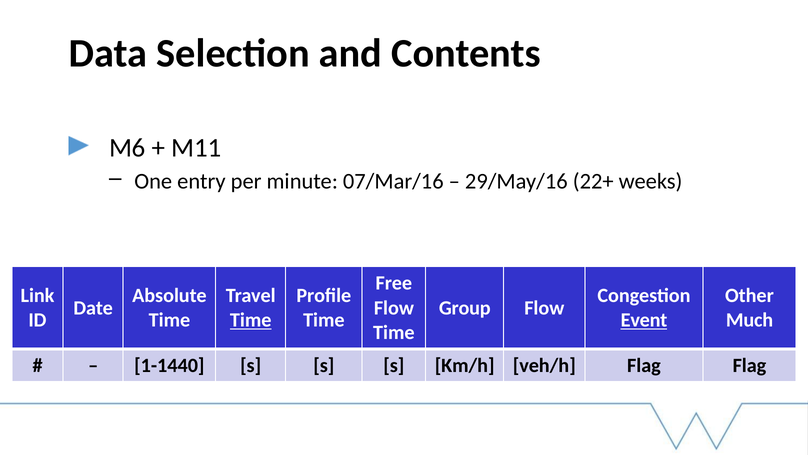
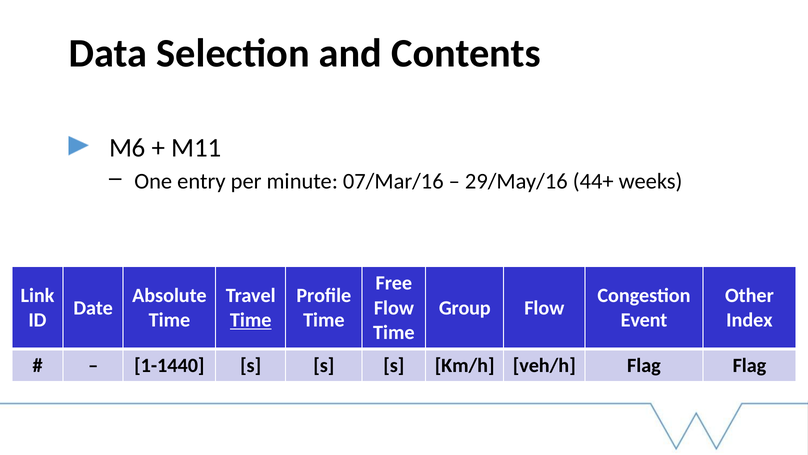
22+: 22+ -> 44+ (593, 181)
Event underline: present -> none (644, 320)
Much: Much -> Index (749, 320)
